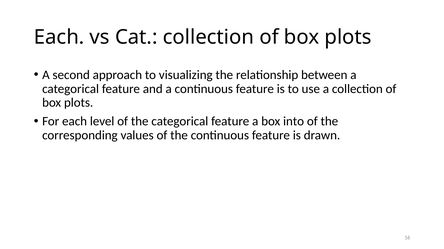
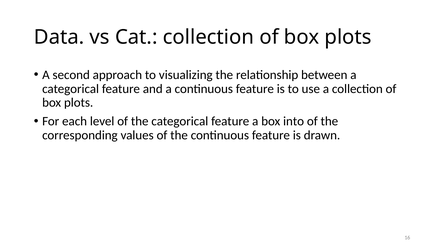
Each: Each -> Data (59, 37)
